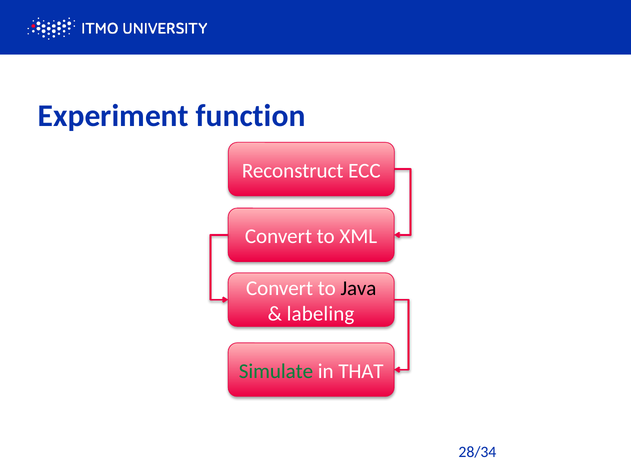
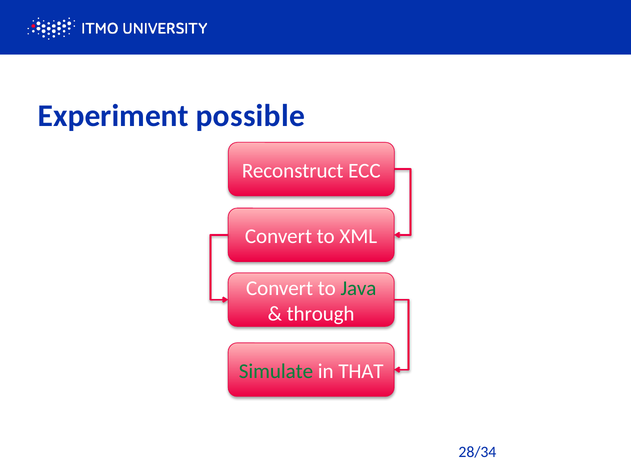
function: function -> possible (250, 116)
Java colour: black -> green (358, 289)
labeling: labeling -> through (321, 314)
